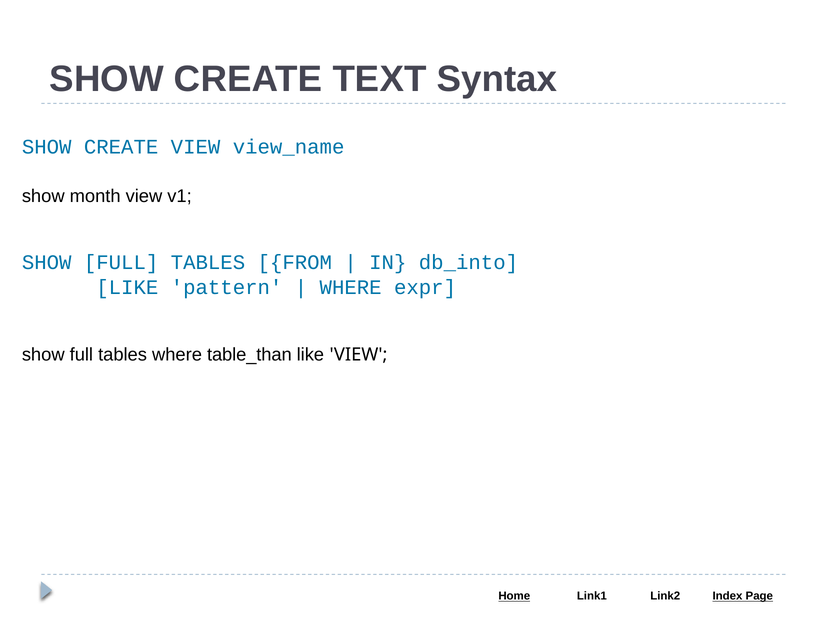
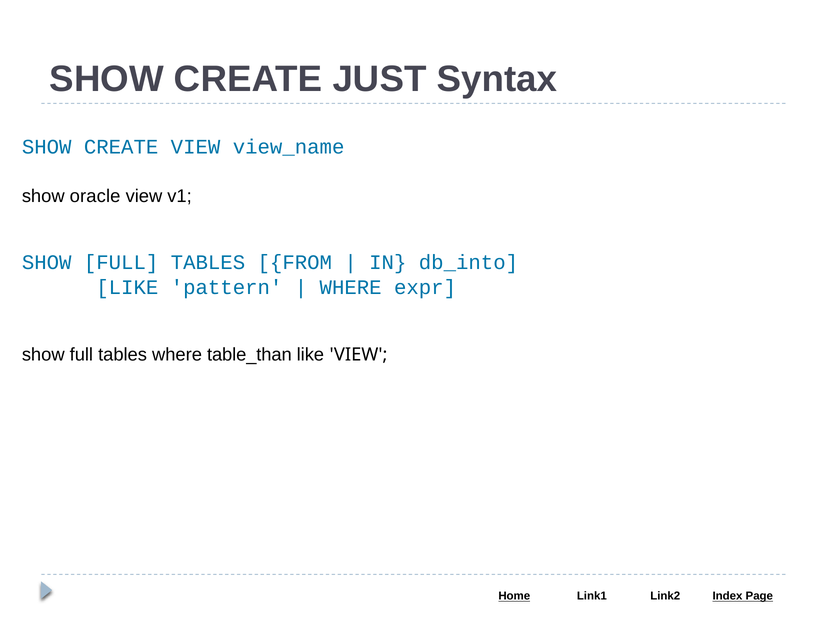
TEXT: TEXT -> JUST (380, 79)
month: month -> oracle (95, 196)
